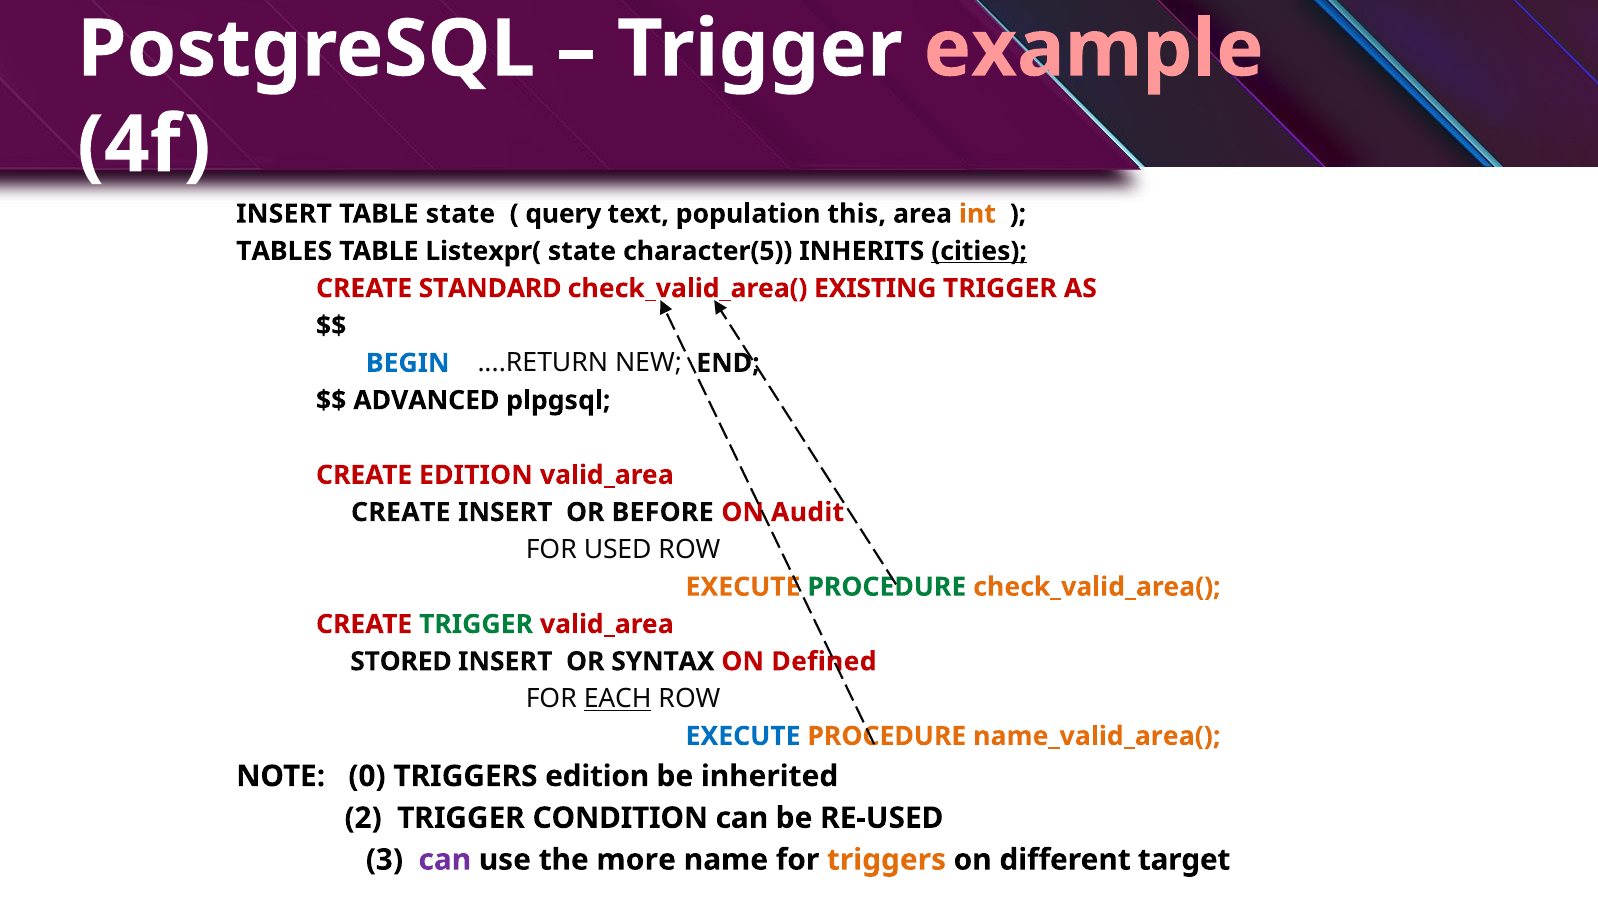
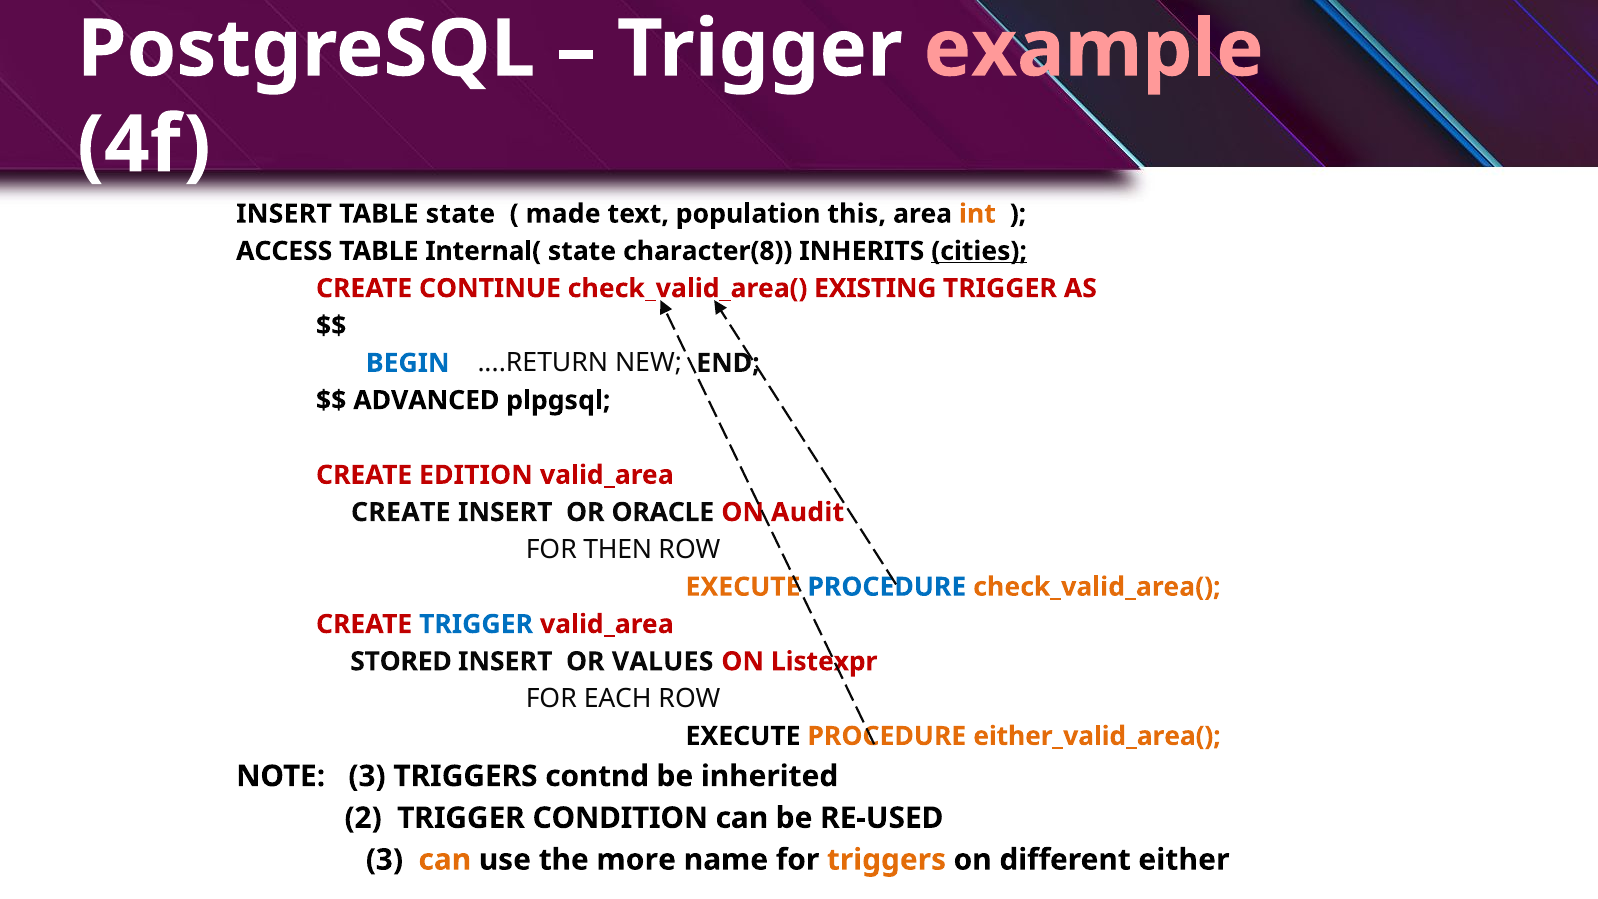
query: query -> made (563, 214)
TABLES: TABLES -> ACCESS (284, 251)
Listexpr(: Listexpr( -> Internal( (483, 251)
character(5: character(5 -> character(8 (708, 251)
STANDARD: STANDARD -> CONTINUE (490, 288)
BEFORE: BEFORE -> ORACLE (663, 512)
USED: USED -> THEN (618, 550)
PROCEDURE colour: green -> blue (887, 587)
TRIGGER colour: green -> blue (476, 624)
SYNTAX: SYNTAX -> VALUES (663, 661)
Defined: Defined -> Listexpr (824, 661)
EACH underline: present -> none (618, 699)
EXECUTE colour: blue -> black (743, 736)
name_valid_area(: name_valid_area( -> either_valid_area( (1097, 736)
NOTE 0: 0 -> 3 (367, 776)
TRIGGERS edition: edition -> contnd (597, 776)
can colour: purple -> orange (445, 860)
target: target -> either (1184, 860)
